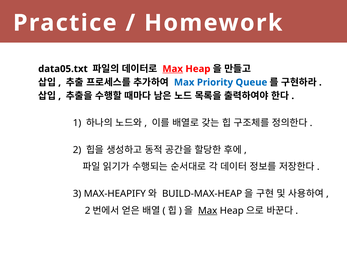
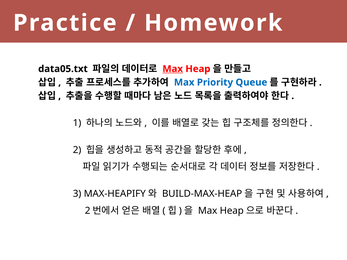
Max underline: present -> none (208, 211)
